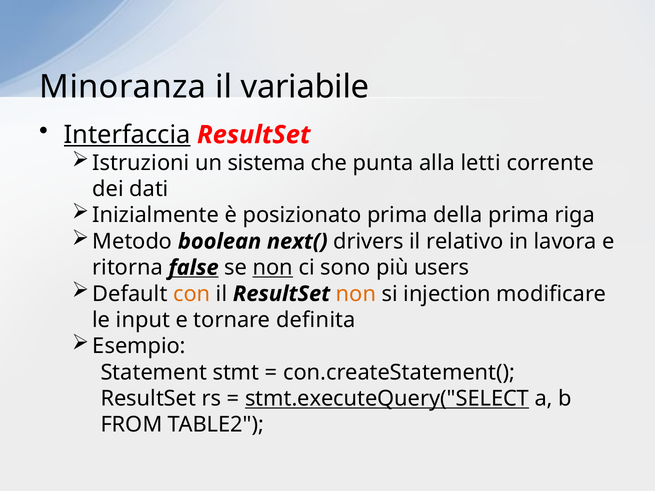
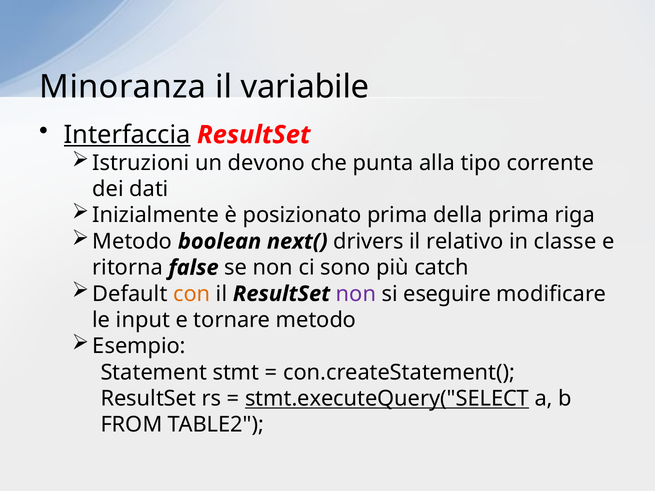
sistema: sistema -> devono (267, 163)
letti: letti -> tipo (481, 163)
lavora: lavora -> classe (565, 242)
false underline: present -> none (194, 268)
non underline: present -> none (273, 268)
users: users -> catch (442, 268)
non colour: orange -> purple (356, 294)
injection: injection -> eseguire (447, 294)
tornare definita: definita -> metodo (316, 320)
